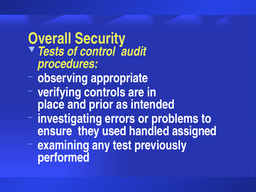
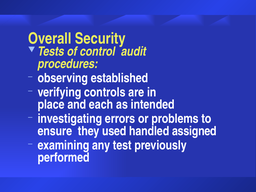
appropriate: appropriate -> established (119, 78)
prior: prior -> each (101, 105)
